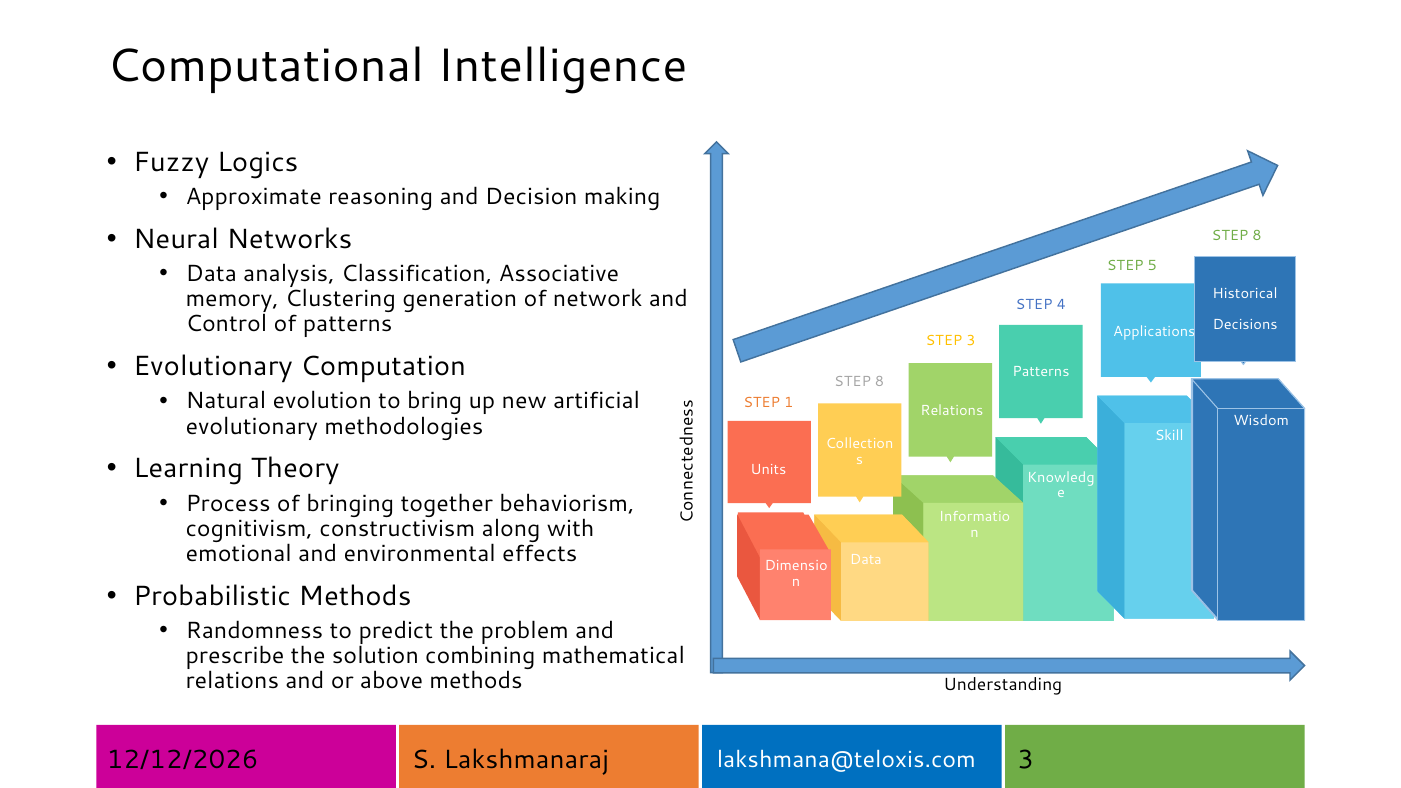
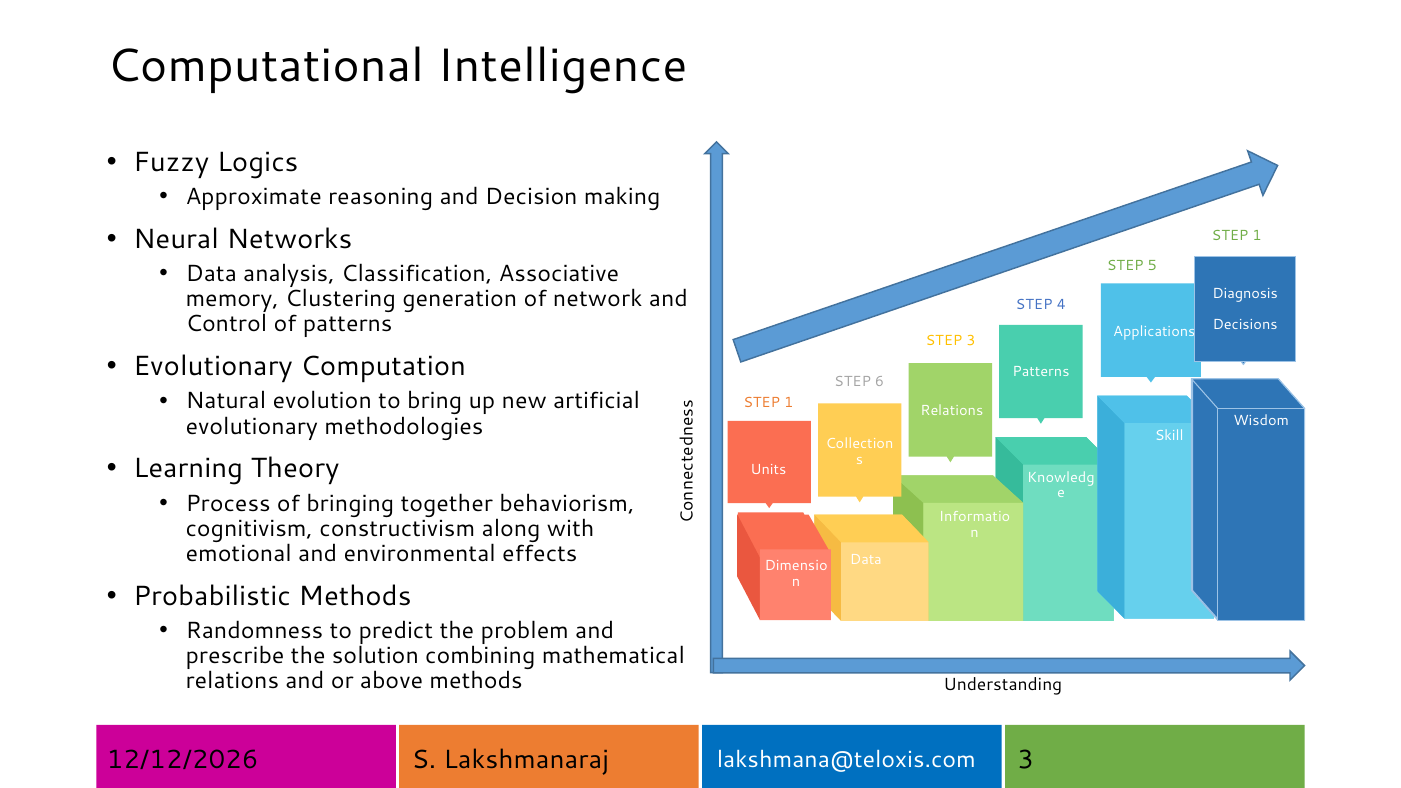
8: 8 -> 1 (1257, 236)
Historical: Historical -> Diagnosis (1245, 294)
8: 8 -> 6 (880, 382)
